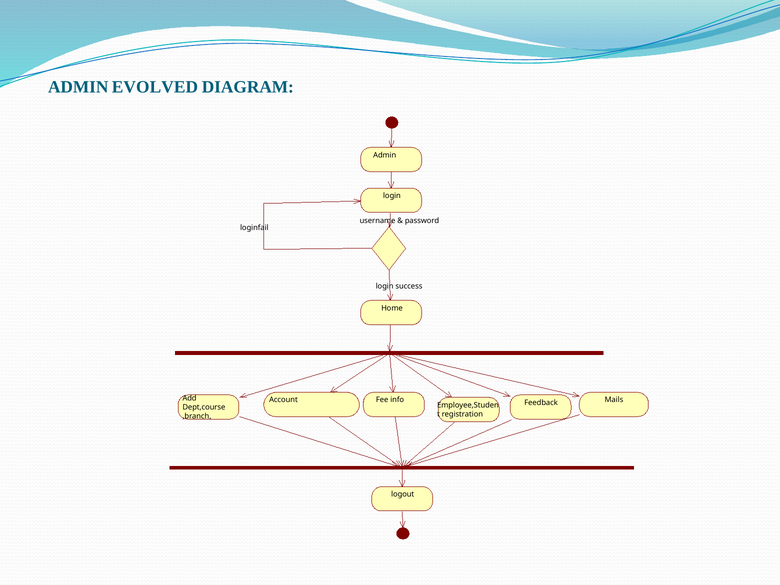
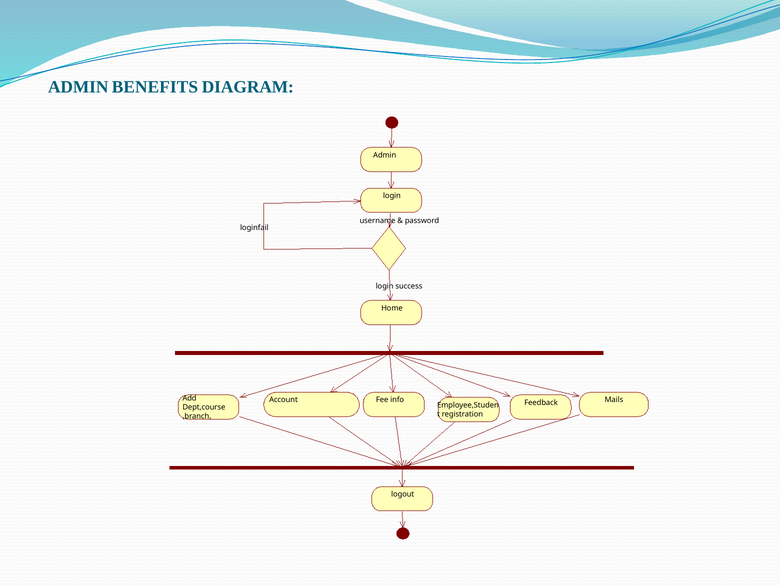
EVOLVED: EVOLVED -> BENEFITS (155, 87)
